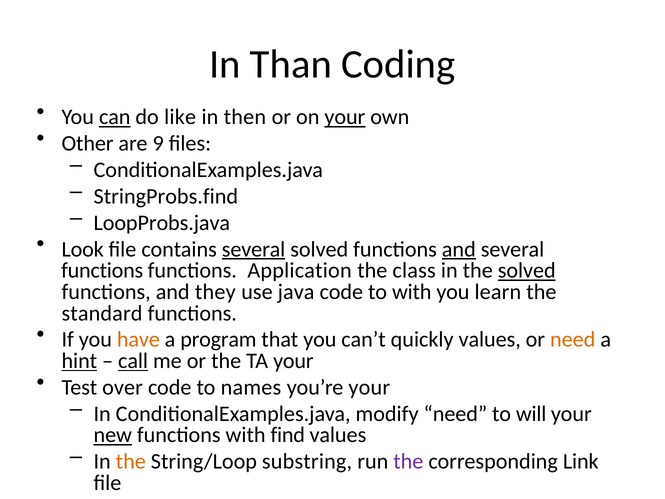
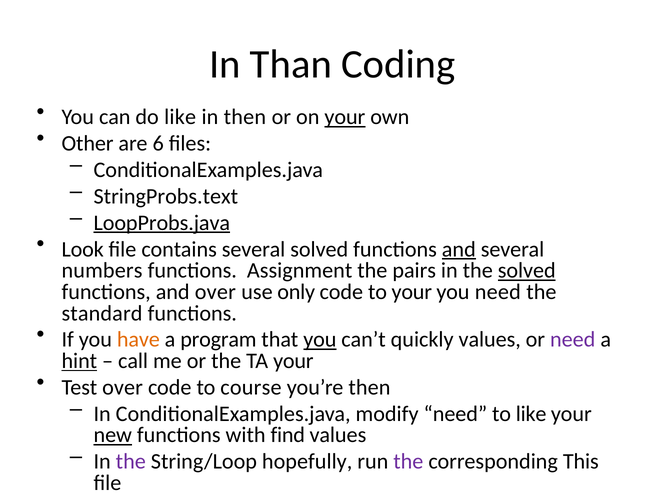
can underline: present -> none (115, 117)
9: 9 -> 6 (158, 143)
StringProbs.find: StringProbs.find -> StringProbs.text (166, 196)
LoopProbs.java underline: none -> present (162, 223)
several underline: present -> none (254, 249)
functions: functions -> numbers (102, 270)
Application: Application -> Assignment (300, 270)
class: class -> pairs (414, 270)
and they: they -> over (215, 292)
java: java -> only (296, 292)
to with: with -> your (412, 292)
you learn: learn -> need (498, 292)
you underline: none -> present (320, 340)
need colour: orange -> purple (573, 340)
call underline: present -> none (133, 361)
names: names -> course (251, 387)
you’re your: your -> then (369, 387)
to will: will -> like (531, 414)
the colour: orange -> purple (131, 461)
substring: substring -> hopefully (307, 461)
Link: Link -> This (581, 461)
